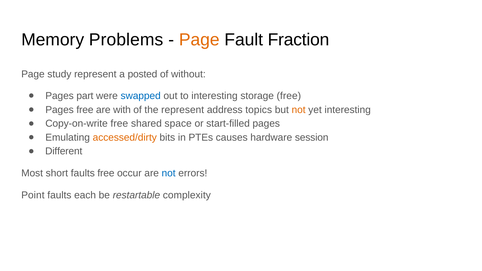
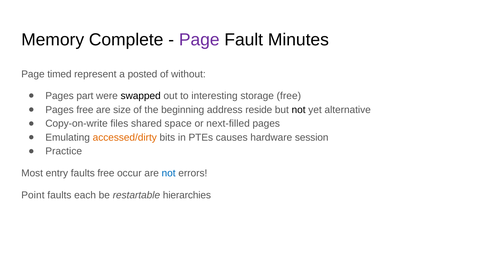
Problems: Problems -> Complete (126, 40)
Page colour: orange -> purple (199, 40)
Fraction: Fraction -> Minutes (298, 40)
study: study -> timed (59, 74)
swapped colour: blue -> black (141, 96)
with: with -> size (122, 110)
the represent: represent -> beginning (183, 110)
topics: topics -> reside (259, 110)
not colour: orange -> black (299, 110)
yet interesting: interesting -> alternative (348, 110)
Copy-on-write free: free -> files (119, 124)
start-filled: start-filled -> next-filled (228, 124)
Different: Different -> Practice (64, 151)
short: short -> entry (57, 173)
complexity: complexity -> hierarchies (187, 195)
